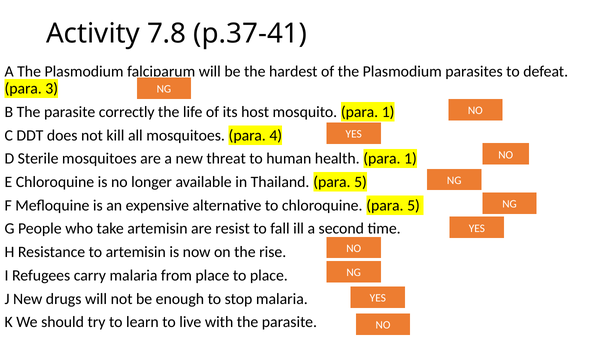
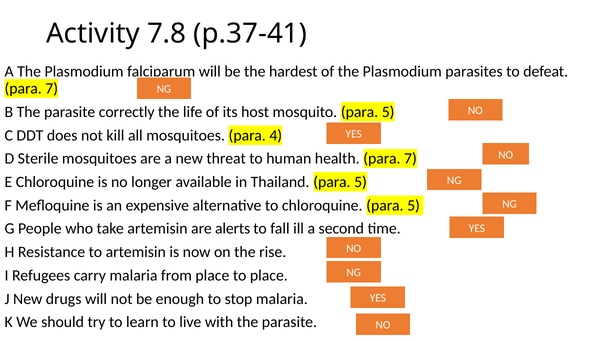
3: 3 -> 7 (52, 89)
mosquito para 1: 1 -> 5 (388, 112)
health para 1: 1 -> 7 (410, 159)
resist: resist -> alerts (233, 229)
